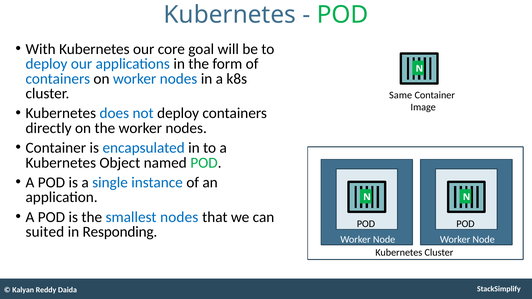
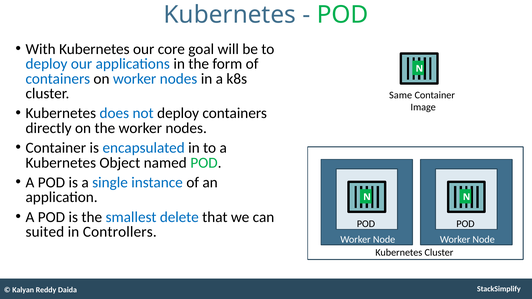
smallest nodes: nodes -> delete (179, 217)
Responding: Responding -> Controllers (120, 232)
